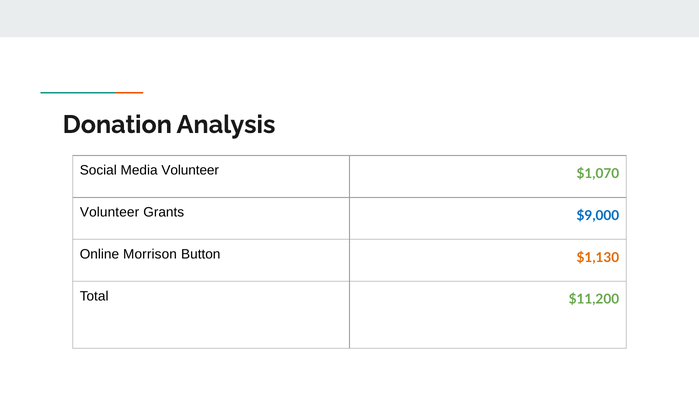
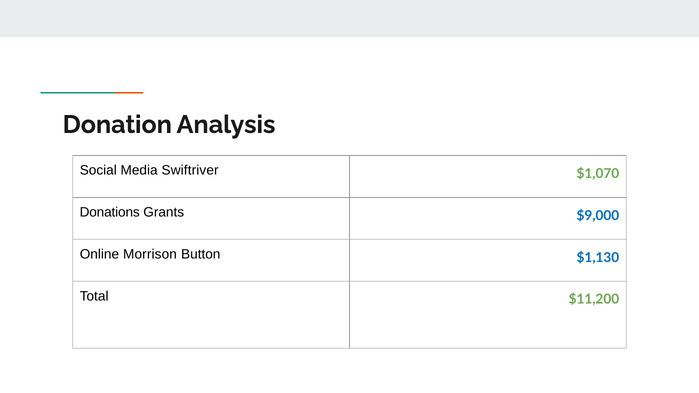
Media Volunteer: Volunteer -> Swiftriver (190, 170)
Volunteer: Volunteer -> Donations (110, 212)
$1,130 colour: orange -> blue (598, 258)
